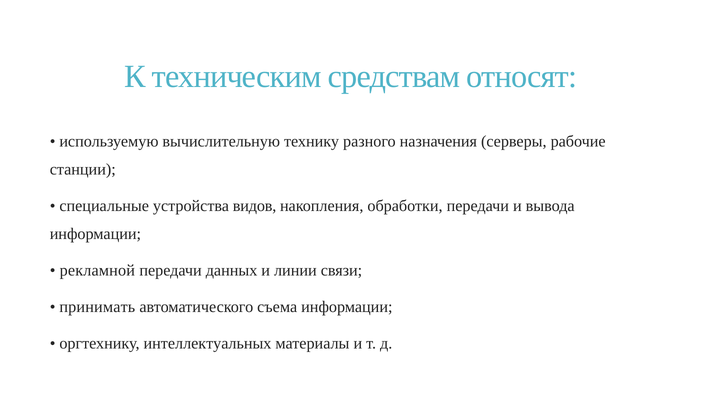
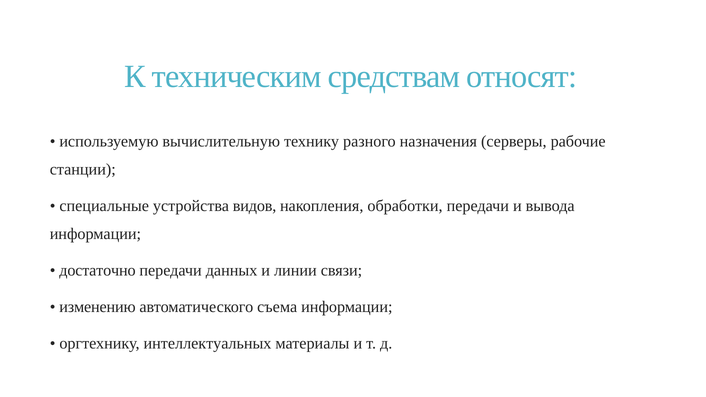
рекламной: рекламной -> достаточно (97, 270)
принимать: принимать -> изменению (97, 307)
